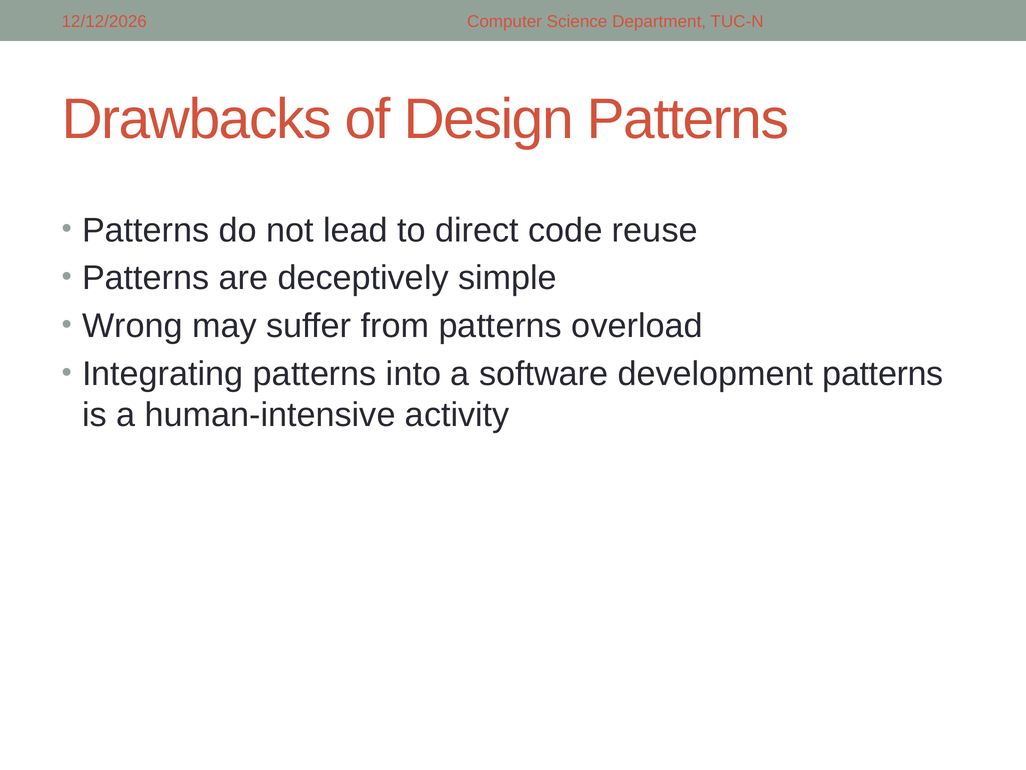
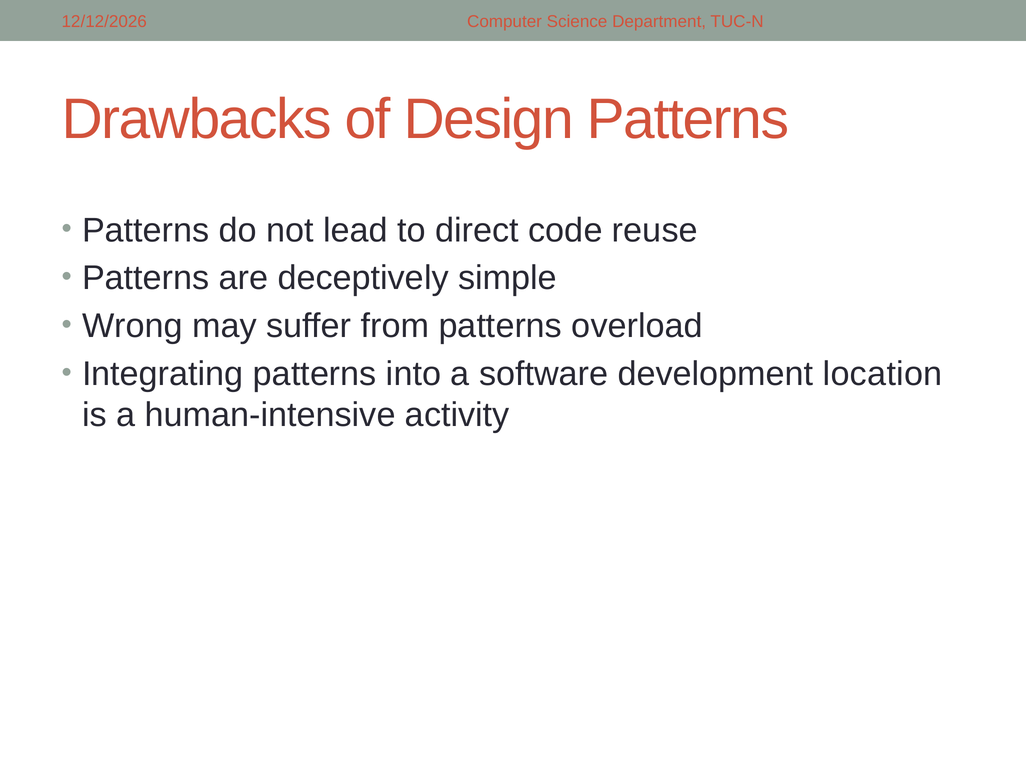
development patterns: patterns -> location (883, 374)
